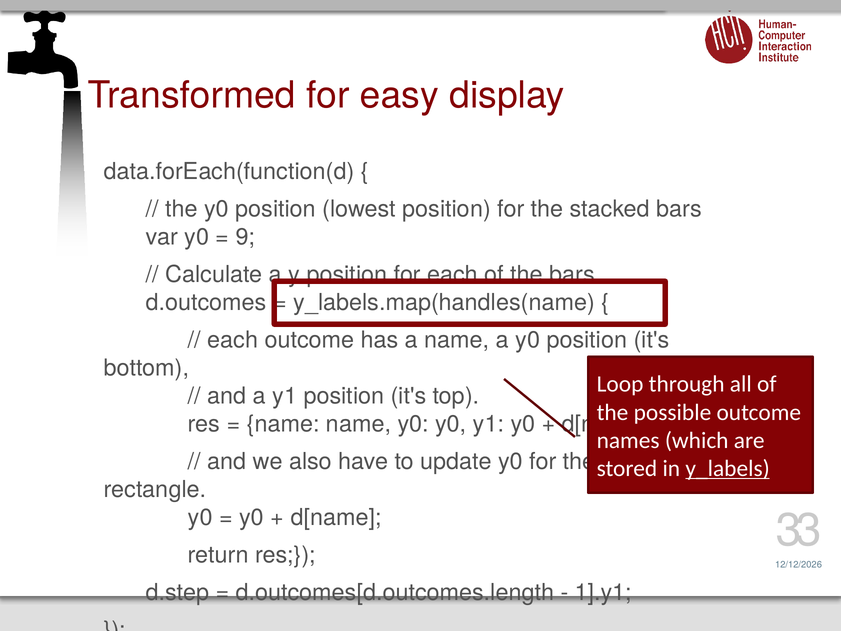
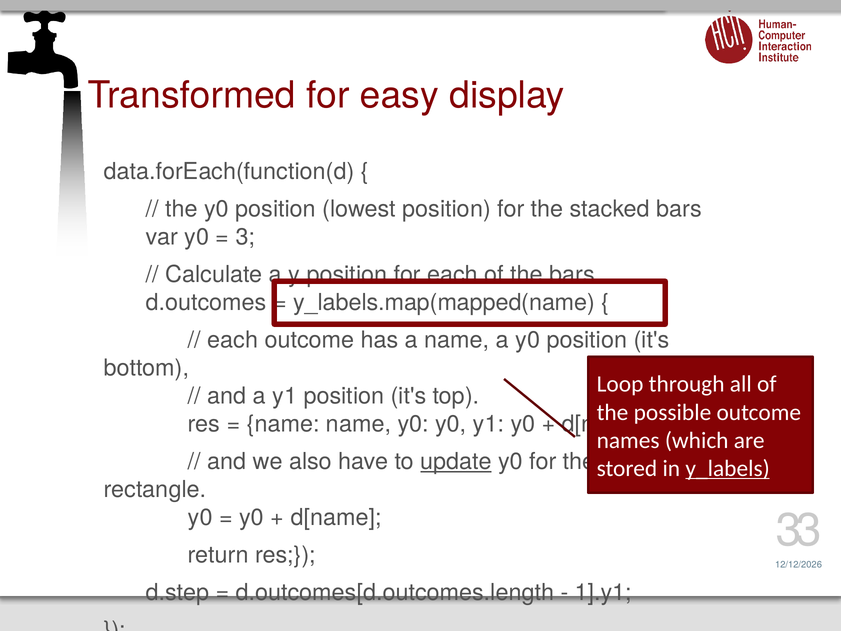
9: 9 -> 3 (245, 237)
y_labels.map(handles(name: y_labels.map(handles(name -> y_labels.map(mapped(name (444, 303)
update underline: none -> present (456, 461)
